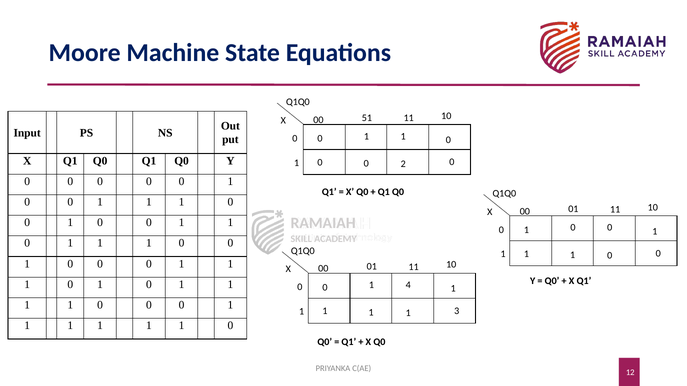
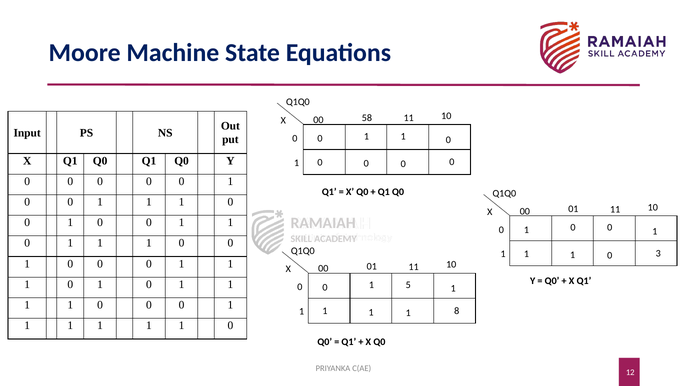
51: 51 -> 58 (367, 118)
2: 2 -> 0 (403, 164)
0: 0 -> 3 (658, 254)
4: 4 -> 5 (408, 285)
3: 3 -> 8 (457, 311)
